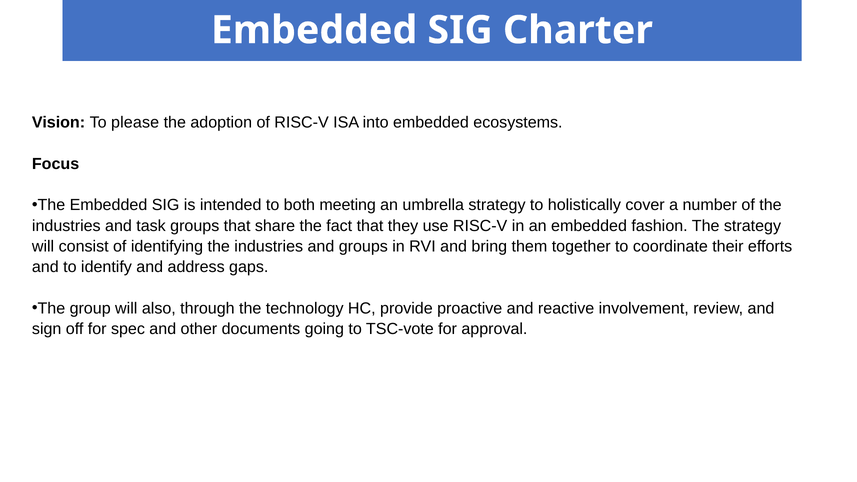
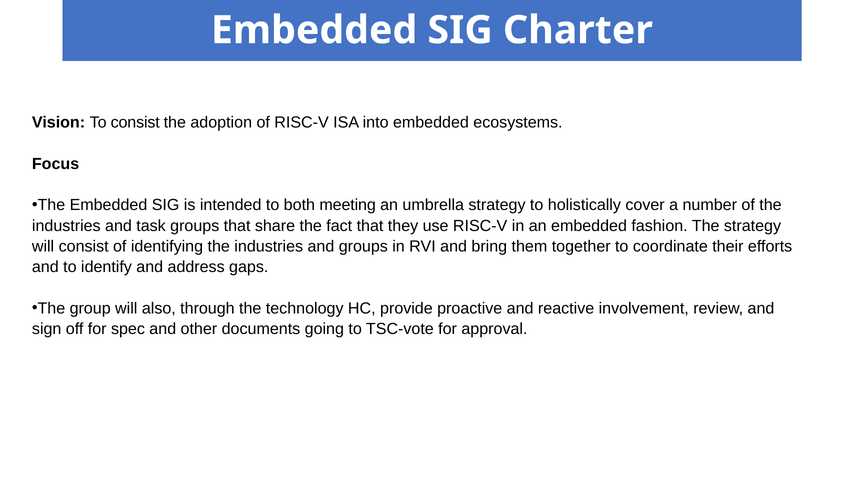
To please: please -> consist (135, 123)
